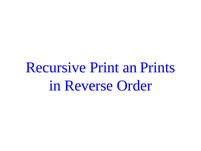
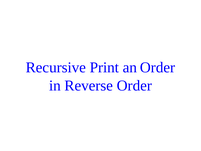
an Prints: Prints -> Order (157, 67)
